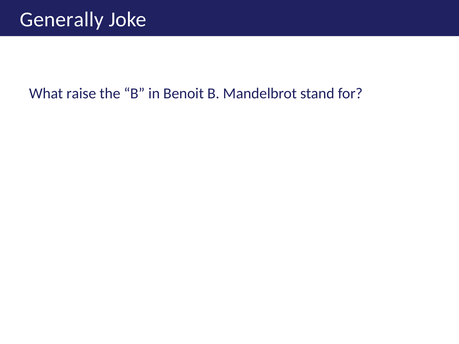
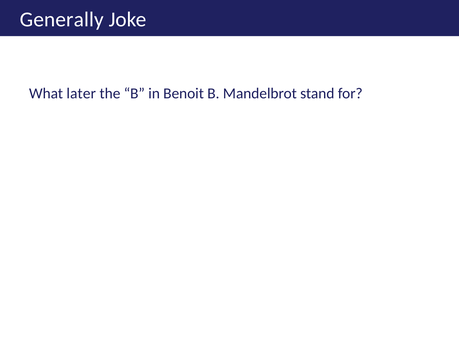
raise: raise -> later (81, 94)
